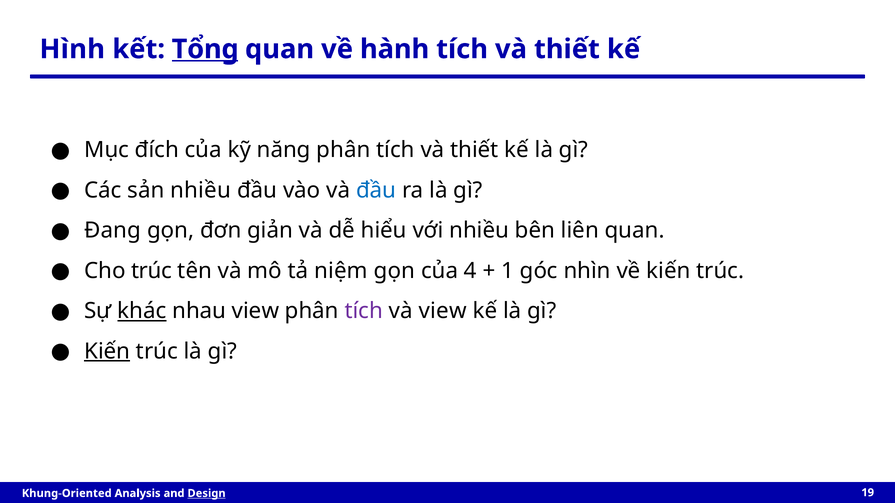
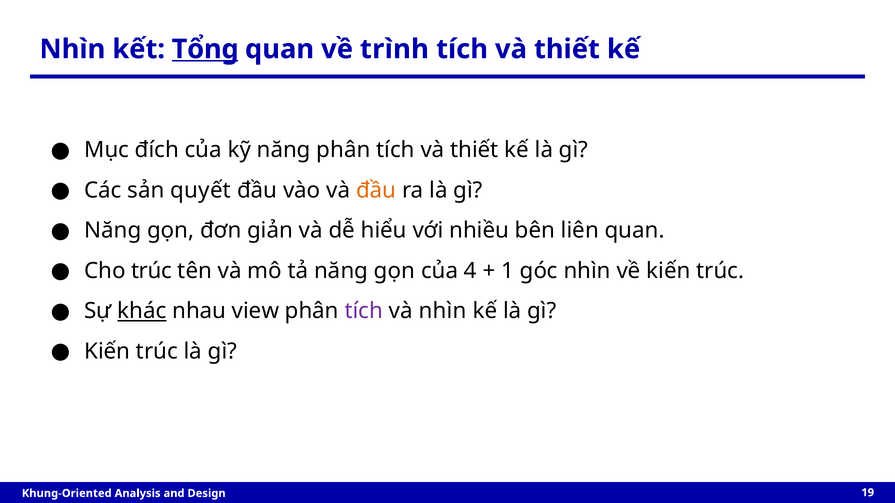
Hình: Hình -> Nhìn (72, 49)
hành: hành -> trình (394, 49)
sản nhiều: nhiều -> quyết (201, 190)
đầu colour: blue -> orange (376, 190)
Đang: Đang -> Năng (113, 231)
tả niệm: niệm -> năng (341, 271)
và view: view -> nhìn (443, 311)
Kiến underline: present -> none (107, 352)
Design underline: present -> none (207, 494)
